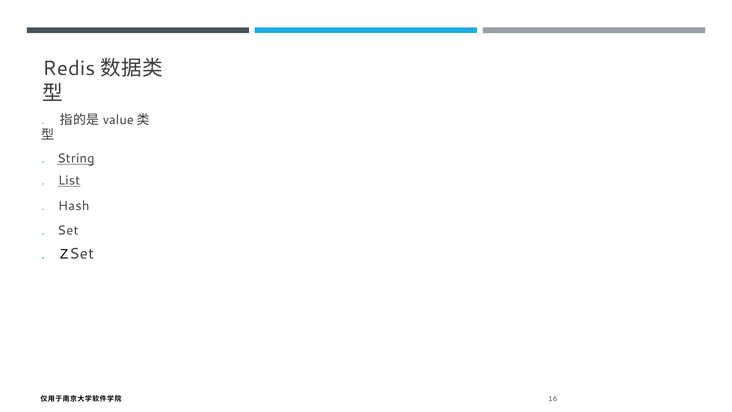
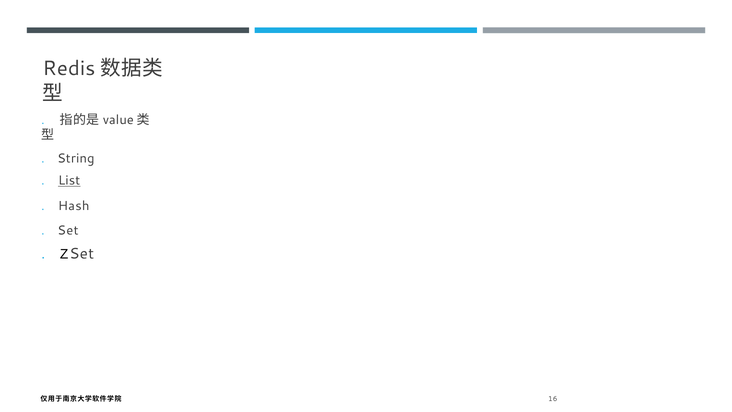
String underline: present -> none (76, 159)
